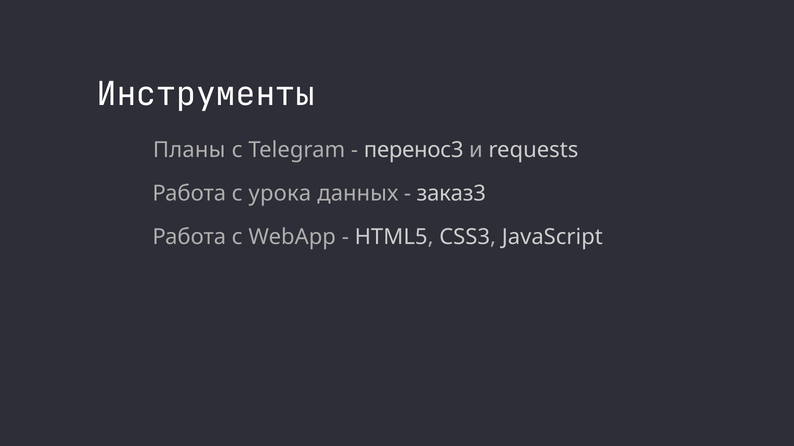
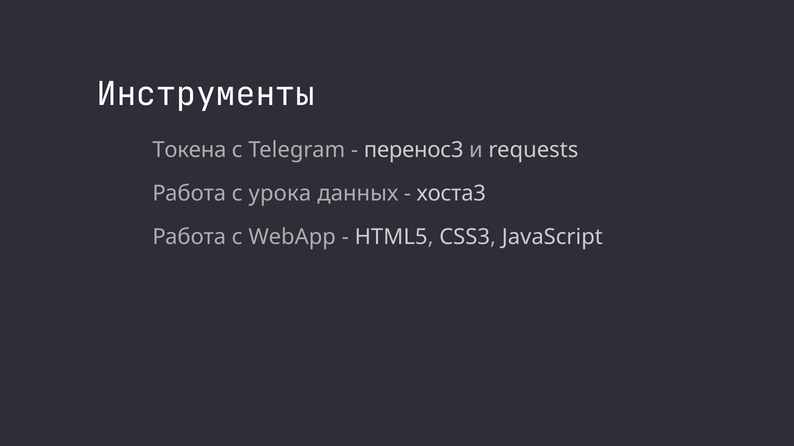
Планы: Планы -> Токена (189, 150)
заказ3: заказ3 -> хоста3 (451, 194)
